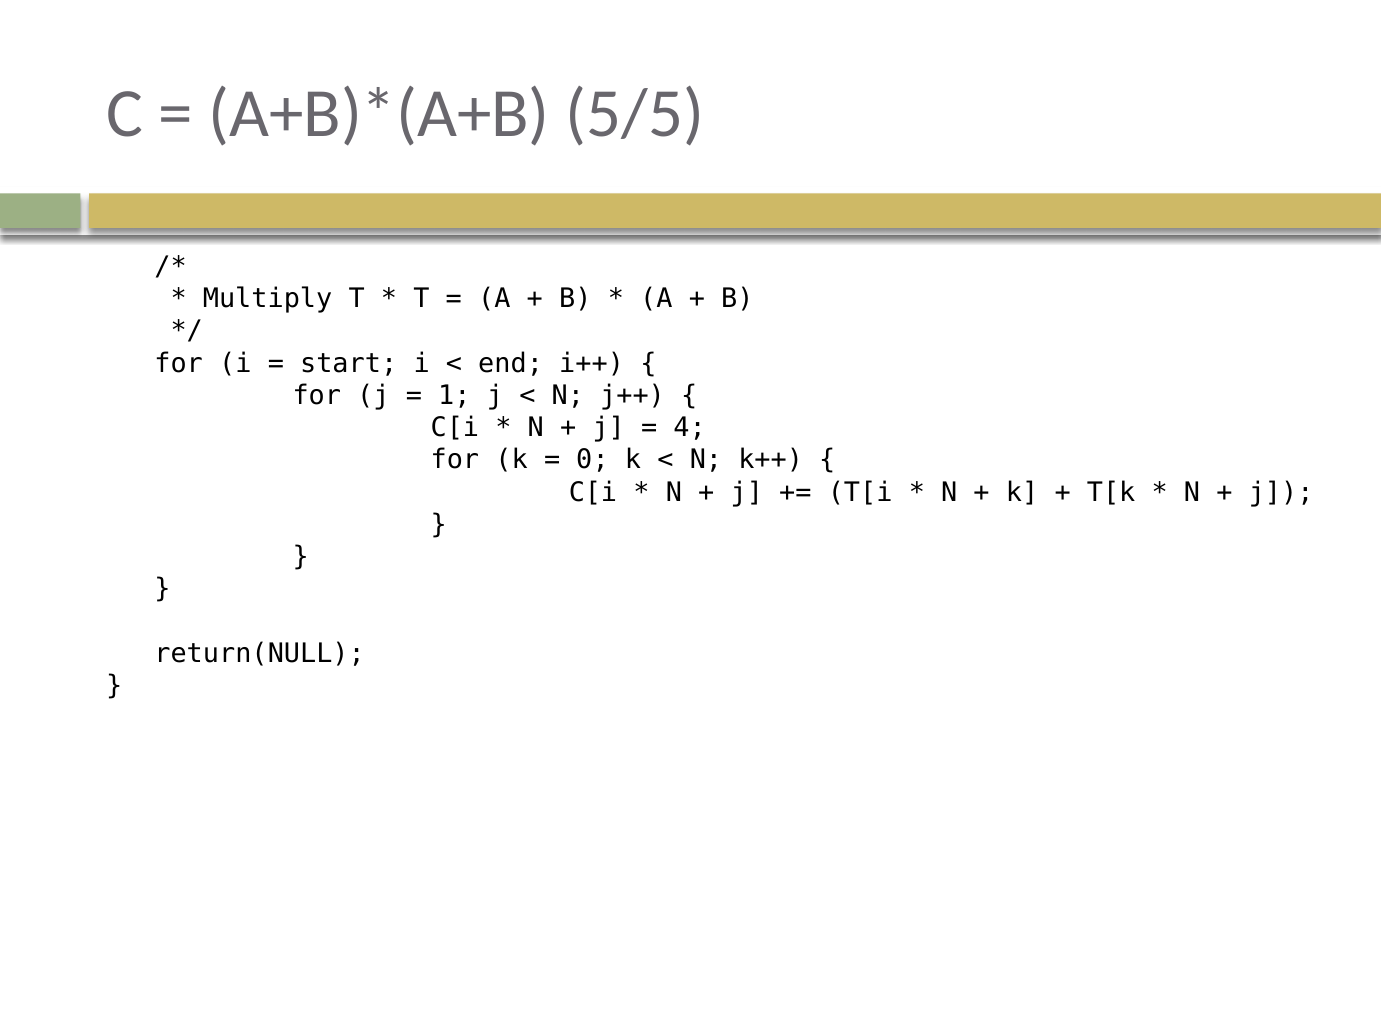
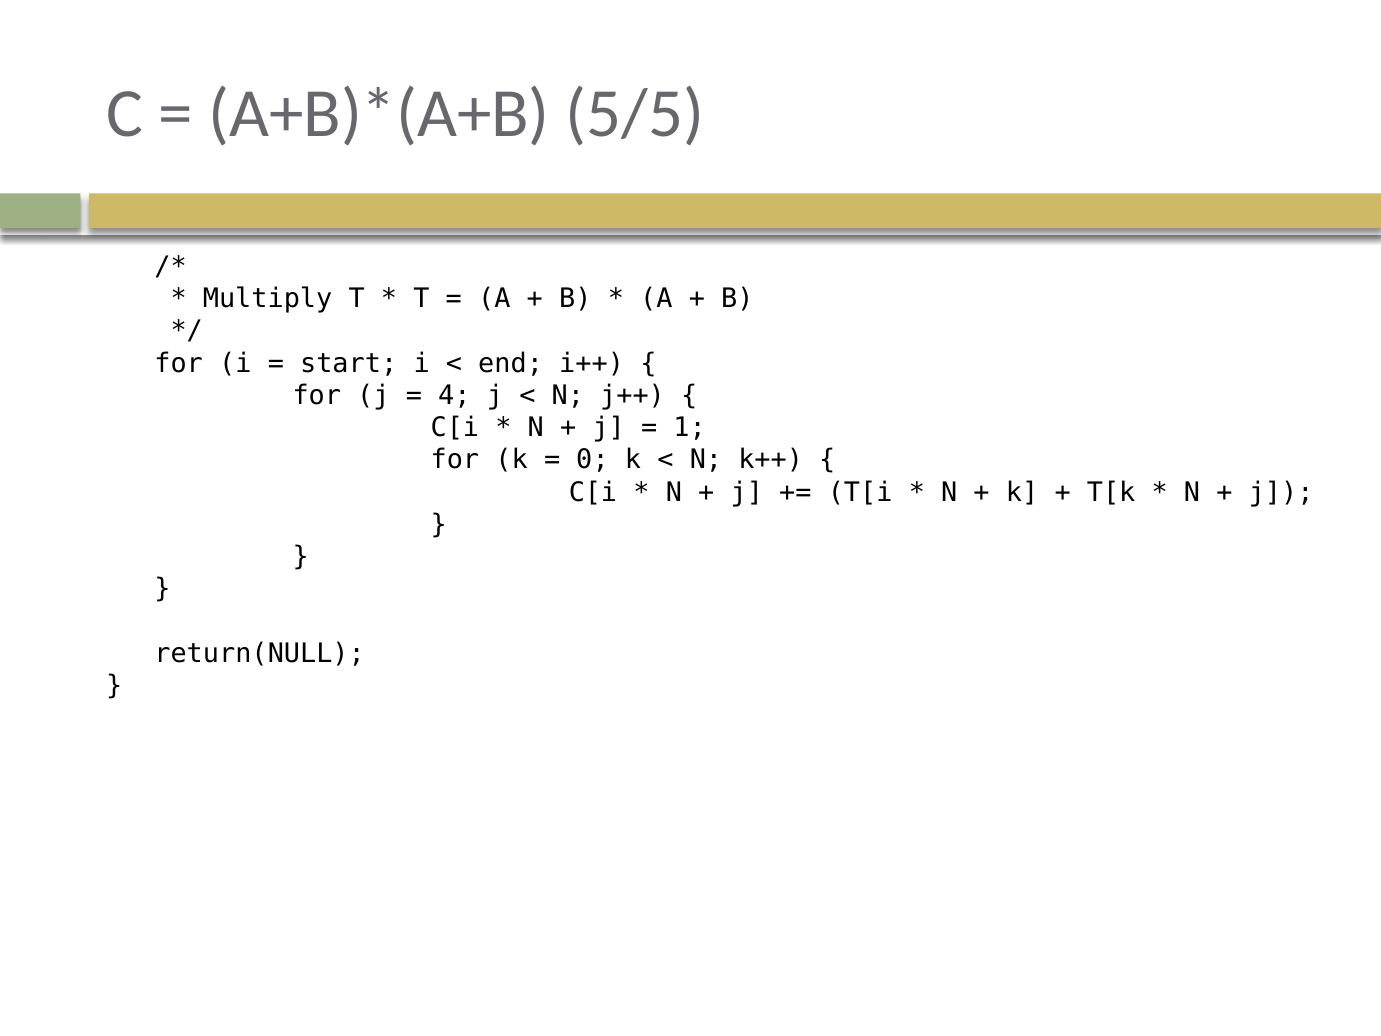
1: 1 -> 4 (454, 395)
4: 4 -> 1 (690, 428)
